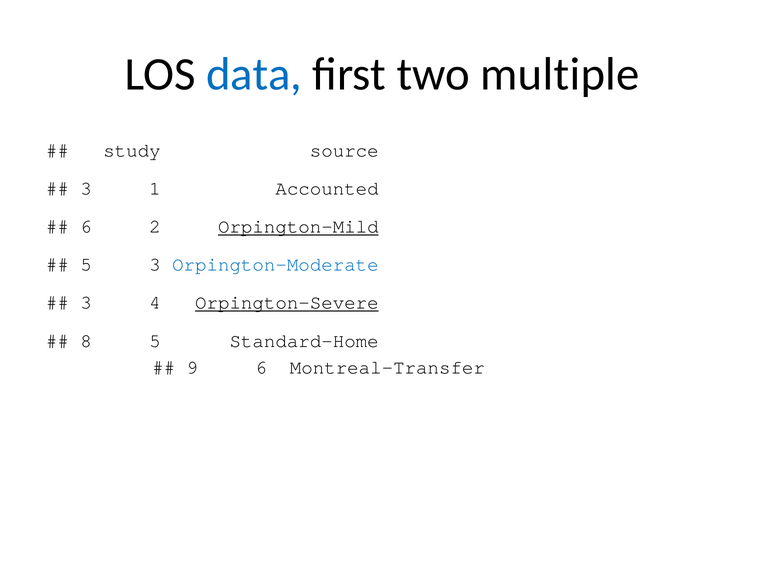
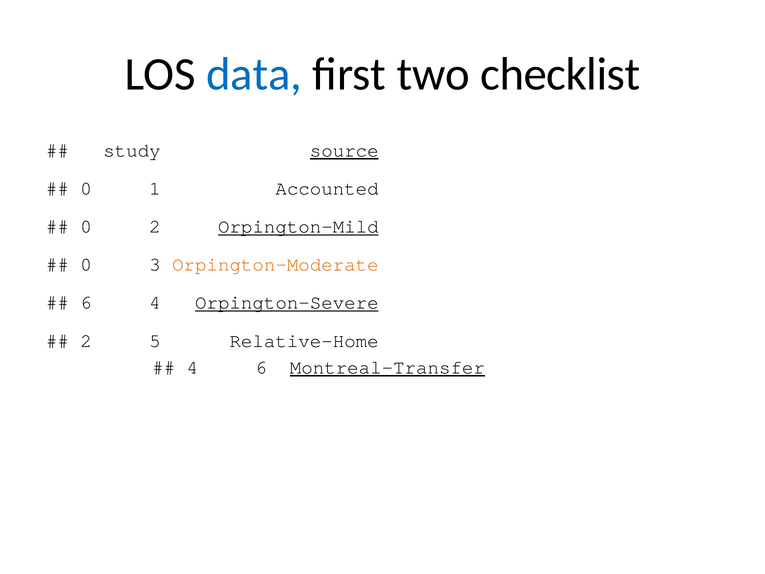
multiple: multiple -> checklist (560, 74)
source underline: none -> present (344, 151)
3: 3 -> 0 (86, 189)
6: 6 -> 0 (86, 227)
5: 5 -> 0 (86, 265)
Orpington-Moderate colour: blue -> orange (275, 265)
3: 3 -> 6 (86, 303)
8: 8 -> 2 (86, 341)
Standard-Home: Standard-Home -> Relative-Home (304, 341)
9: 9 -> 4 (192, 367)
Montreal-Transfer underline: none -> present (387, 367)
